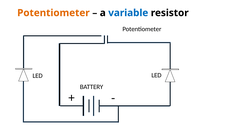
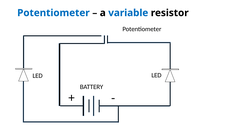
Potentiometer colour: orange -> blue (53, 13)
